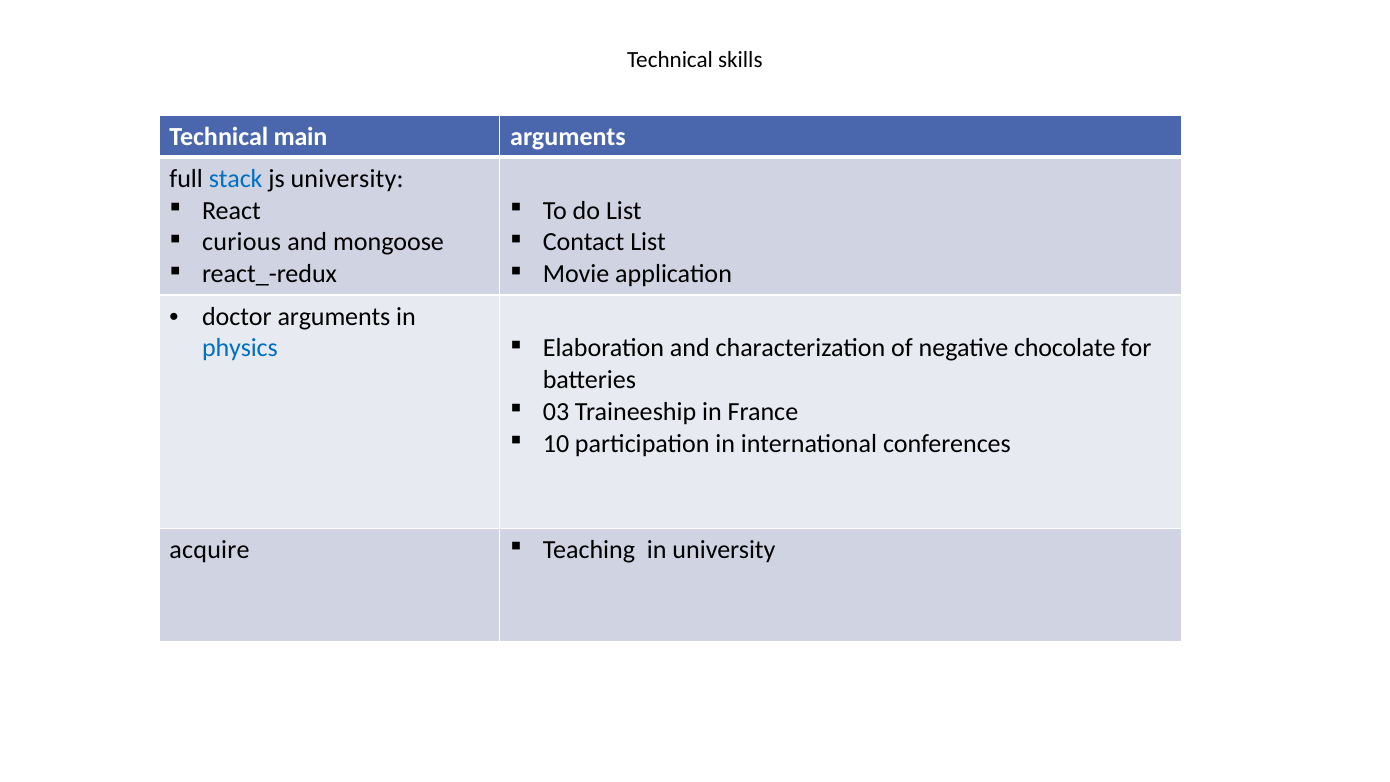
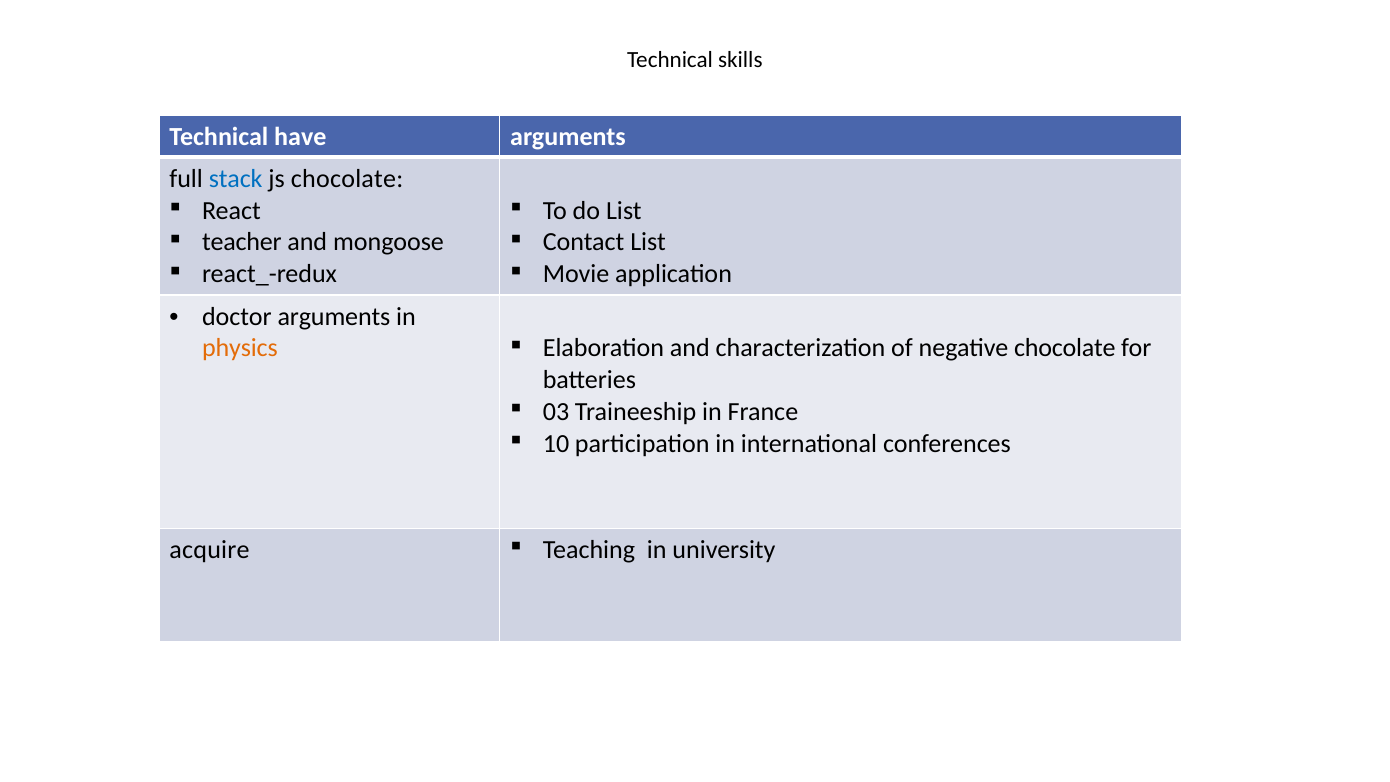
main: main -> have (300, 136)
js university: university -> chocolate (347, 179)
curious: curious -> teacher (242, 242)
physics colour: blue -> orange (240, 348)
